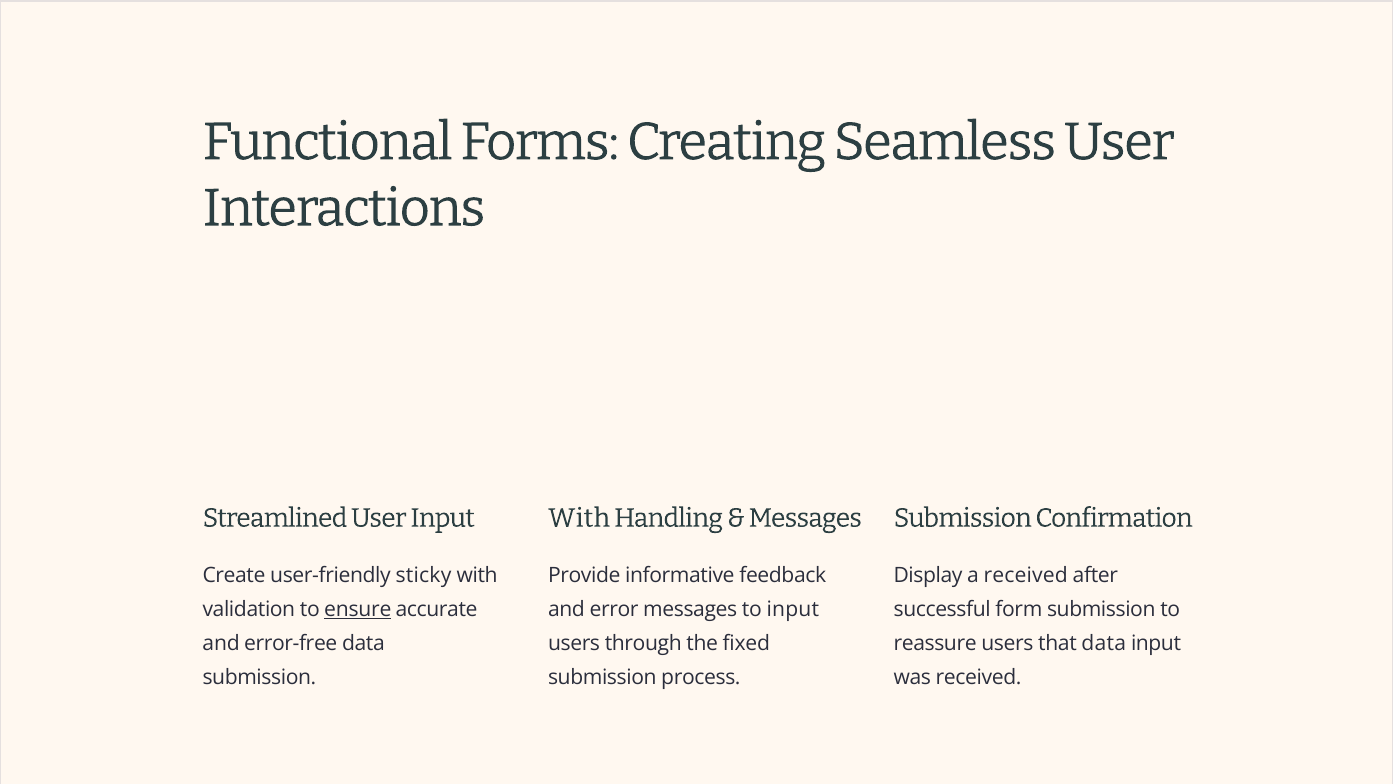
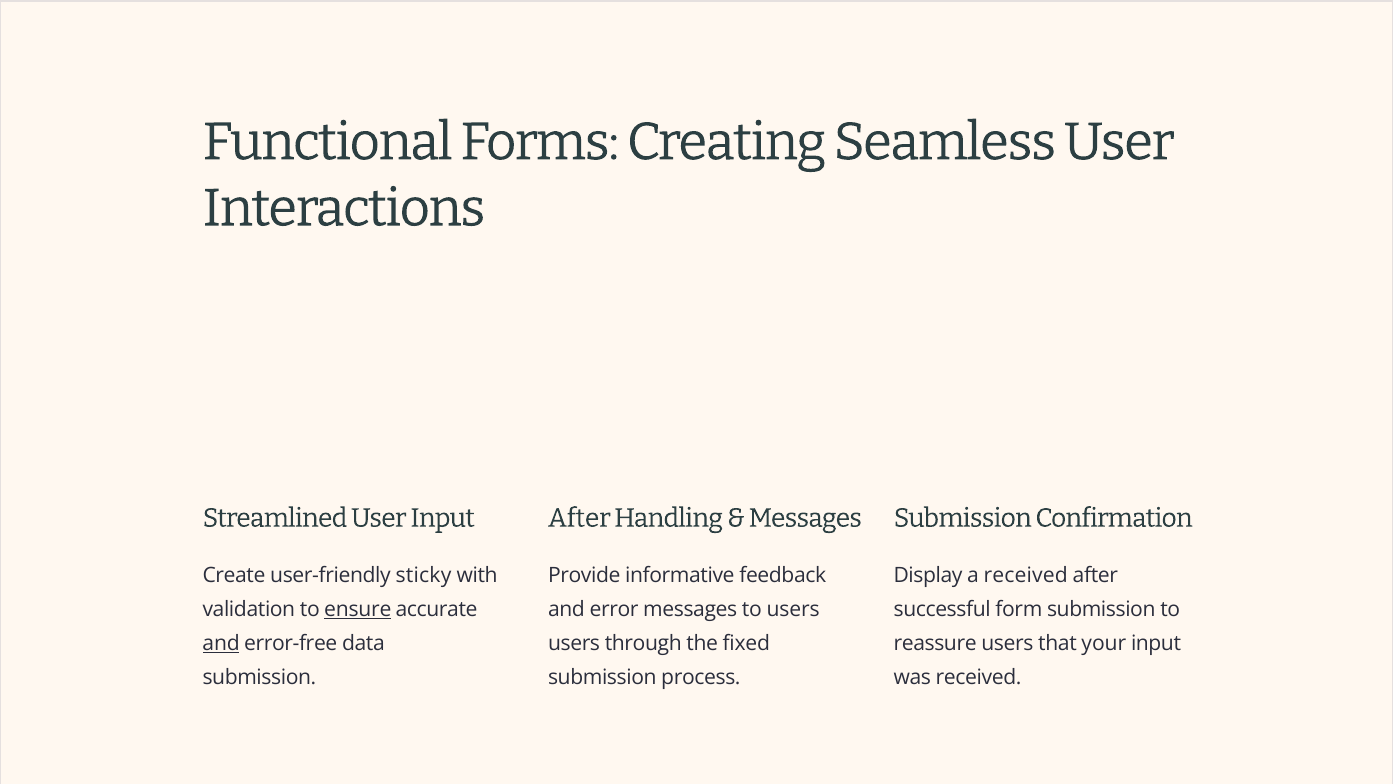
With: With -> After (579, 518)
to input: input -> users (793, 609)
and underline: none -> present (221, 643)
that data: data -> your (1104, 643)
